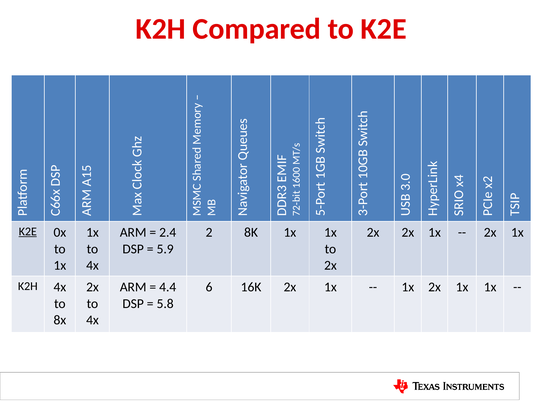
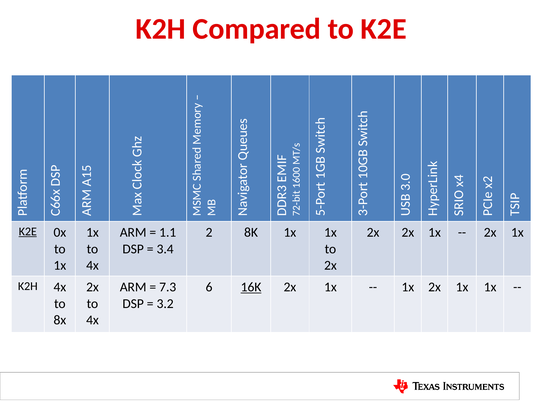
2.4: 2.4 -> 1.1 (168, 233)
5.9: 5.9 -> 3.4 (165, 249)
4.4: 4.4 -> 7.3 (168, 287)
16K underline: none -> present (251, 287)
5.8: 5.8 -> 3.2 (165, 304)
